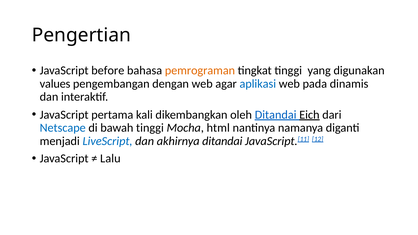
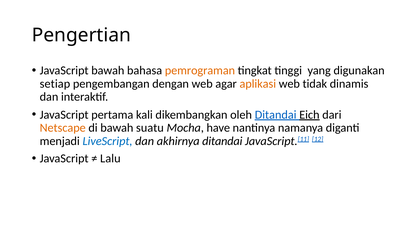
JavaScript before: before -> bawah (108, 71)
values: values -> setiap (55, 84)
aplikasi colour: blue -> orange (258, 84)
pada: pada -> tidak (315, 84)
Netscape colour: blue -> orange (63, 128)
bawah tinggi: tinggi -> suatu (150, 128)
html: html -> have (218, 128)
